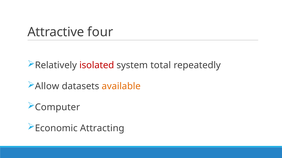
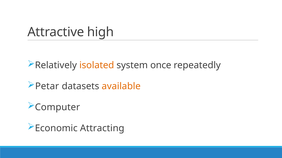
four: four -> high (100, 32)
isolated colour: red -> orange (97, 66)
total: total -> once (161, 66)
Allow: Allow -> Petar (47, 87)
